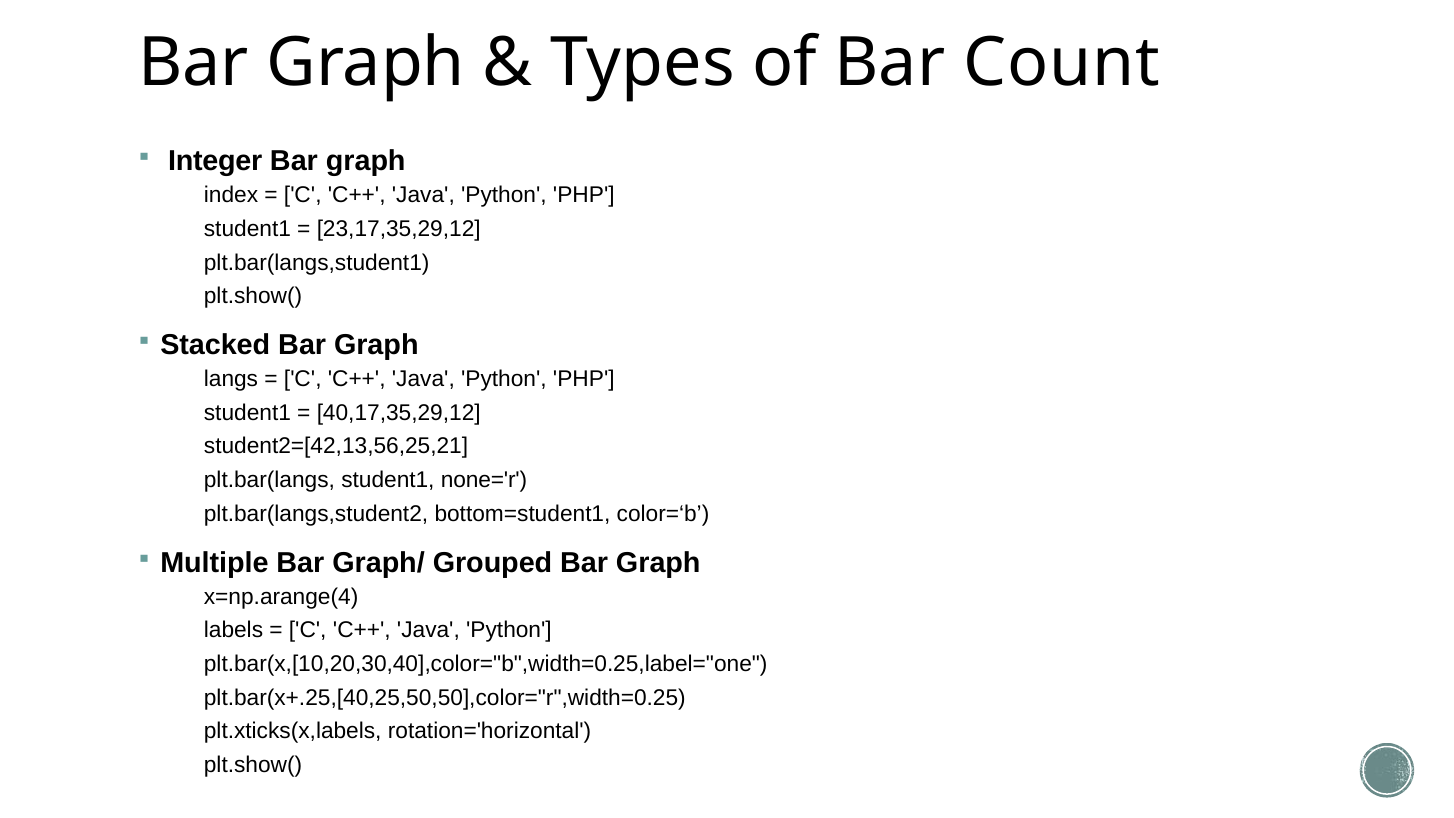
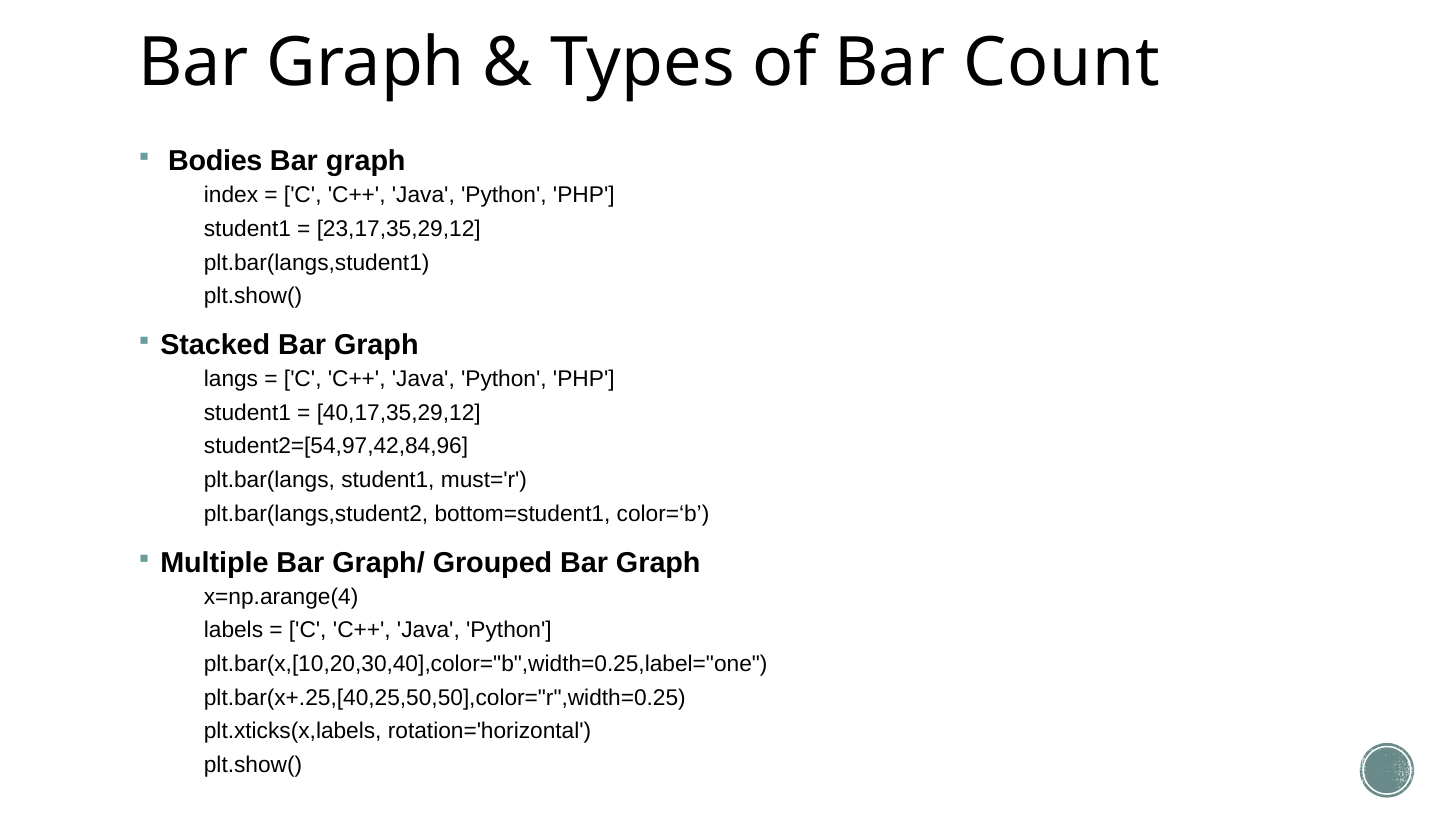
Integer: Integer -> Bodies (215, 161)
student2=[42,13,56,25,21: student2=[42,13,56,25,21 -> student2=[54,97,42,84,96 (336, 446)
none='r: none='r -> must='r (484, 480)
